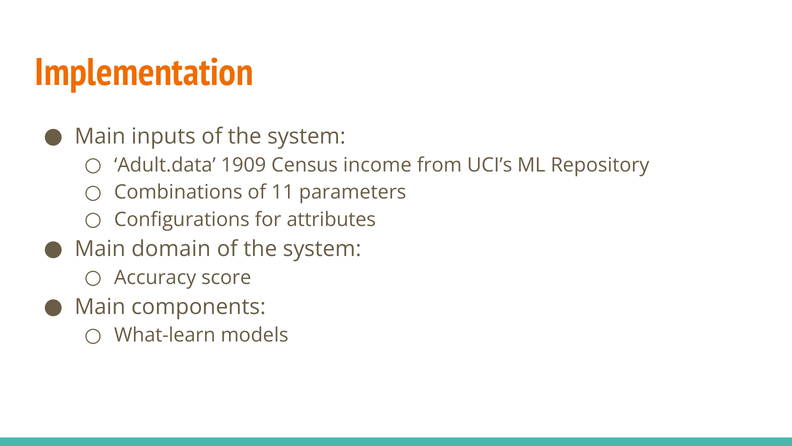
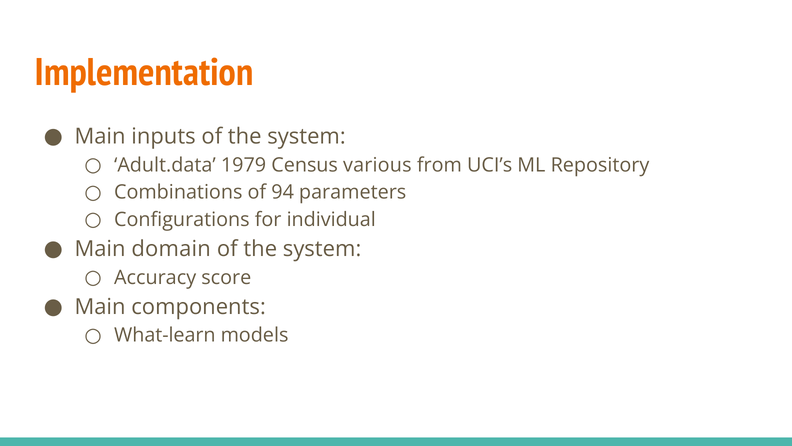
1909: 1909 -> 1979 (244, 165)
income: income -> various (377, 165)
11: 11 -> 94 (283, 192)
attributes: attributes -> individual (331, 219)
